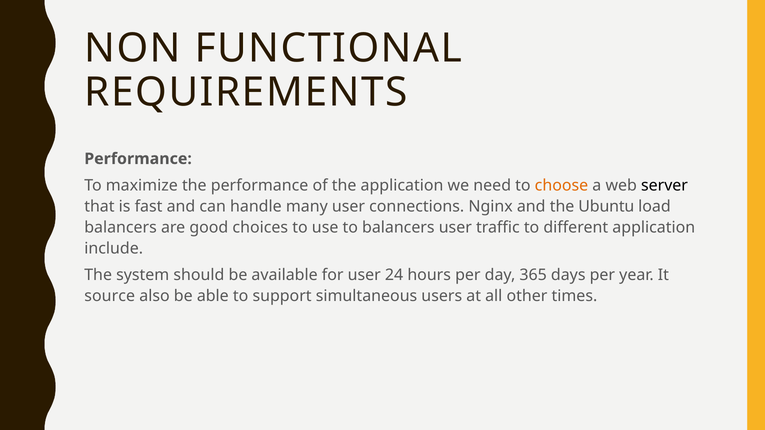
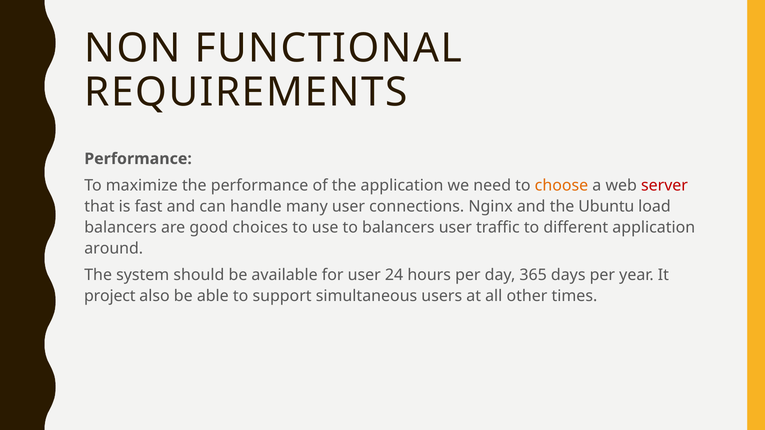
server colour: black -> red (664, 185)
include: include -> around (114, 249)
source: source -> project (110, 296)
